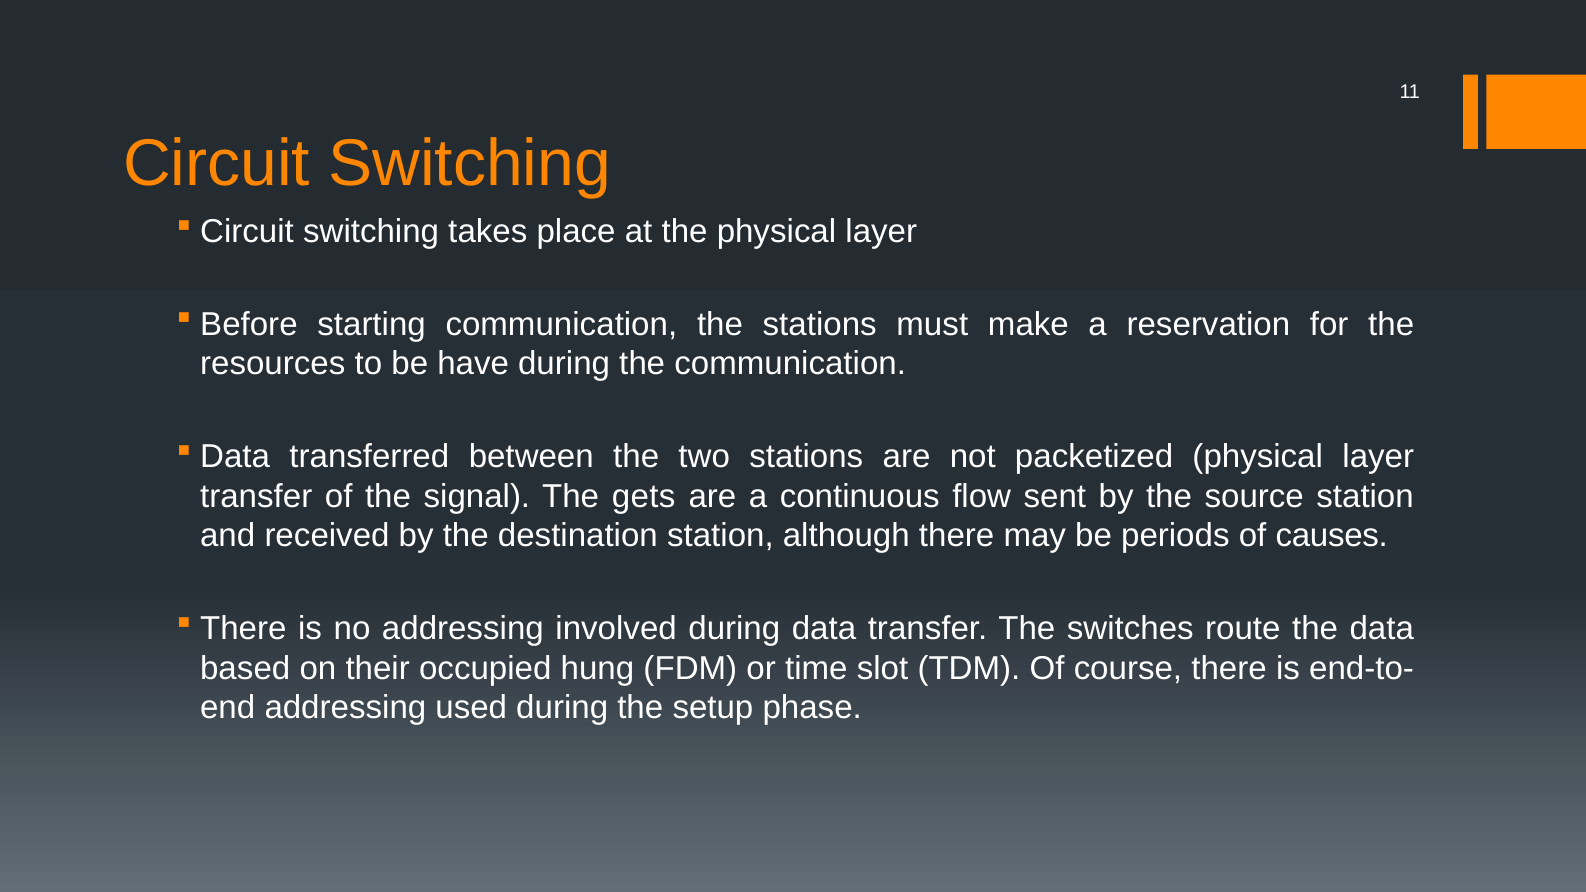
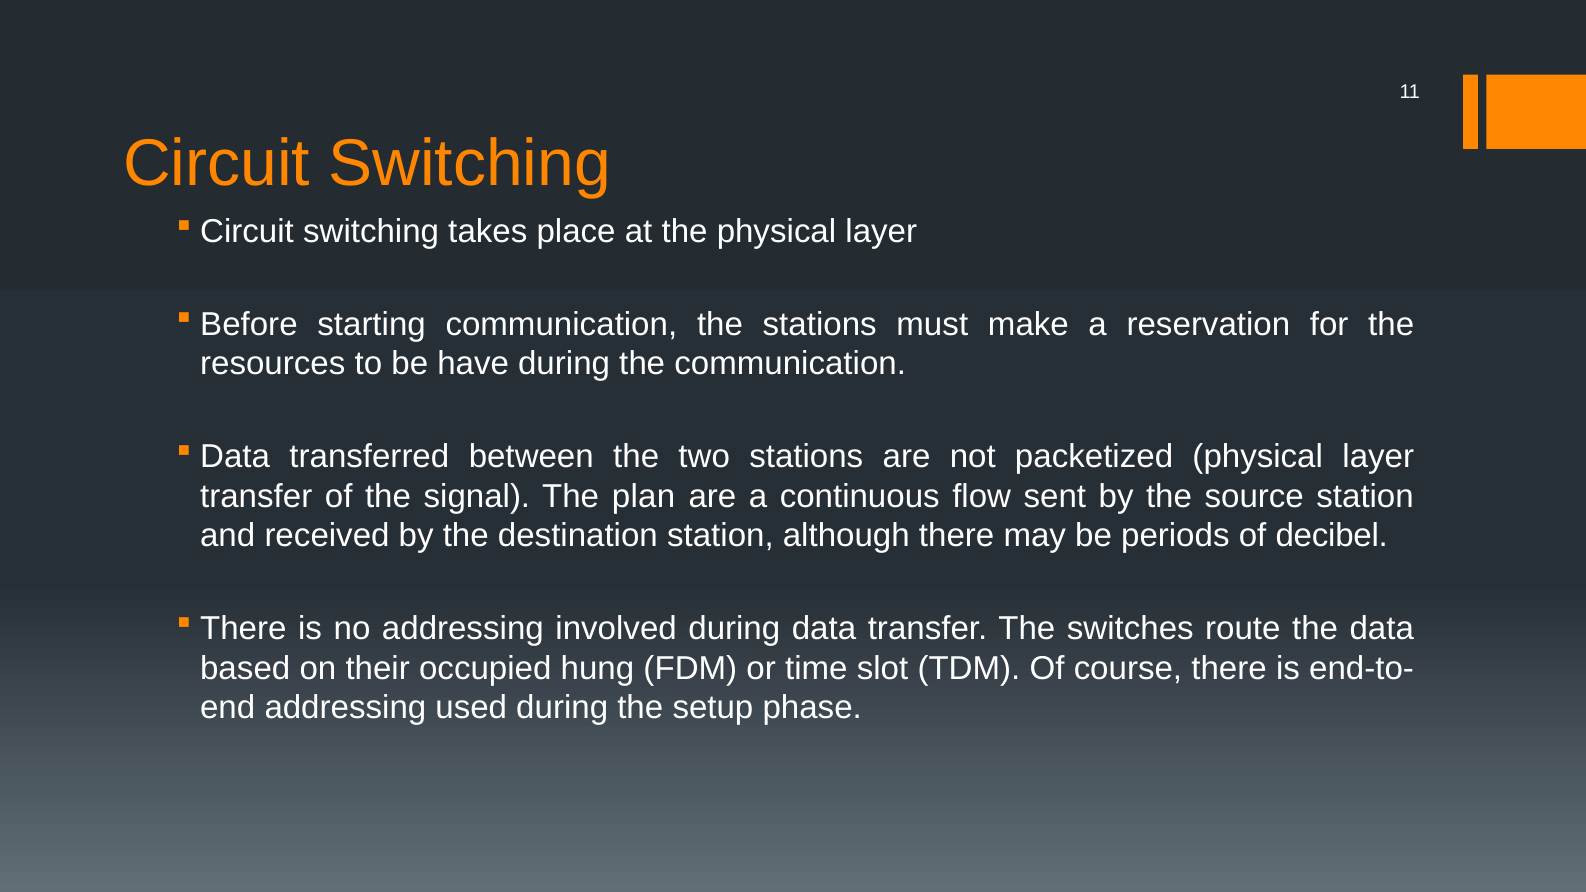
gets: gets -> plan (644, 496)
causes: causes -> decibel (1332, 536)
